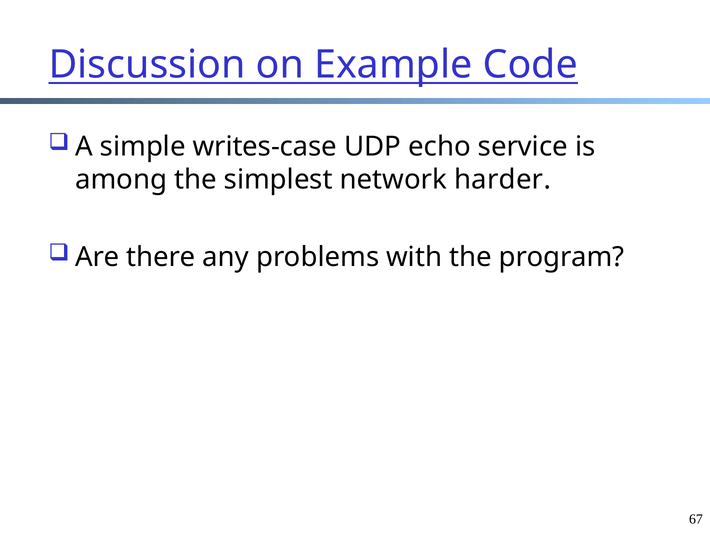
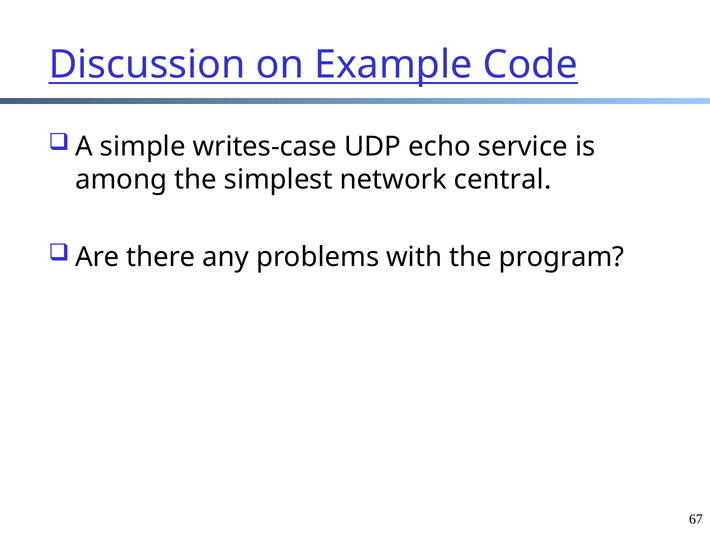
harder: harder -> central (503, 179)
